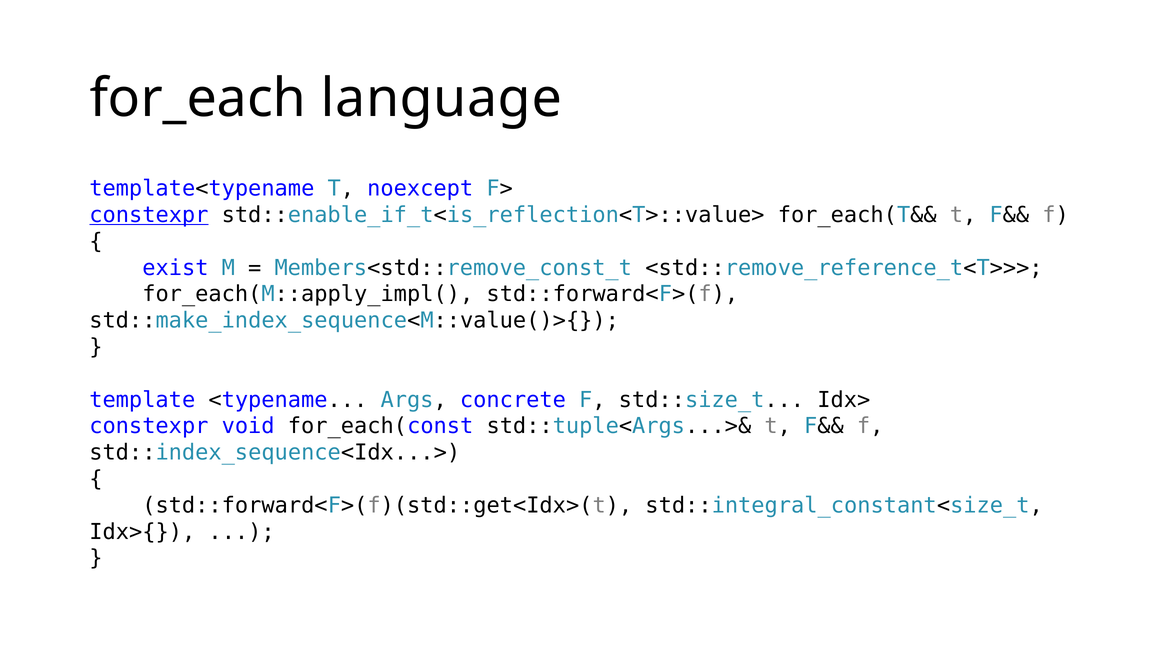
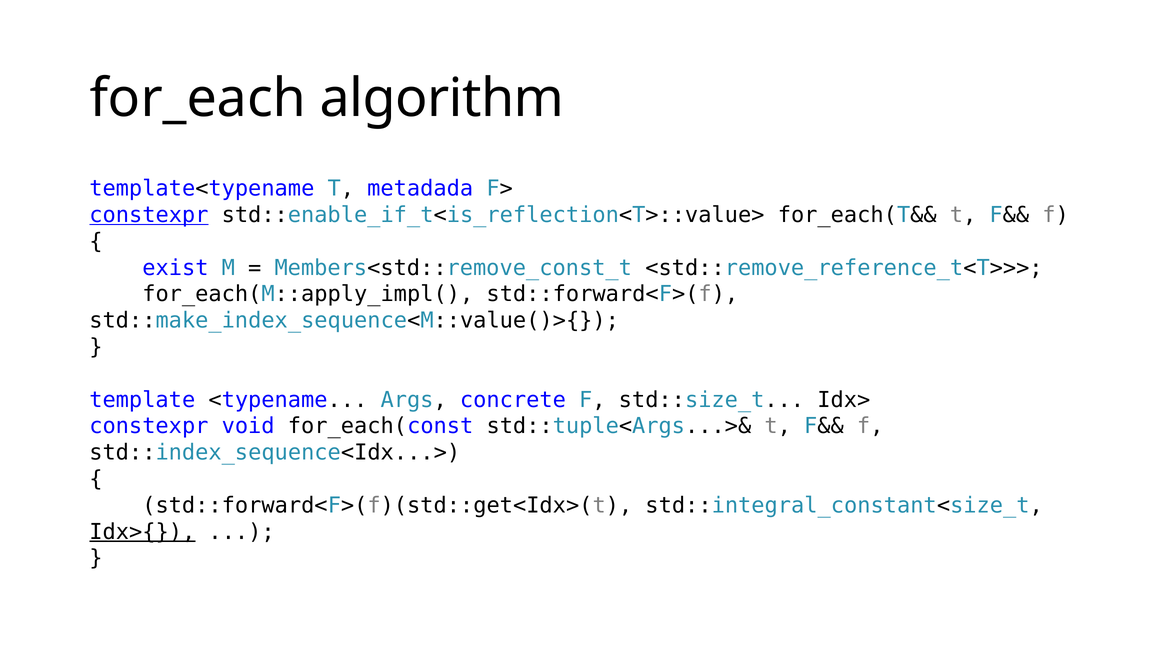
language: language -> algorithm (442, 99)
noexcept: noexcept -> metadada (420, 189)
Idx>{ underline: none -> present (142, 532)
